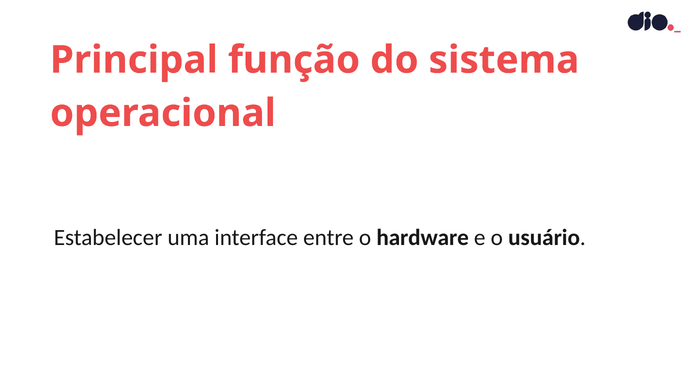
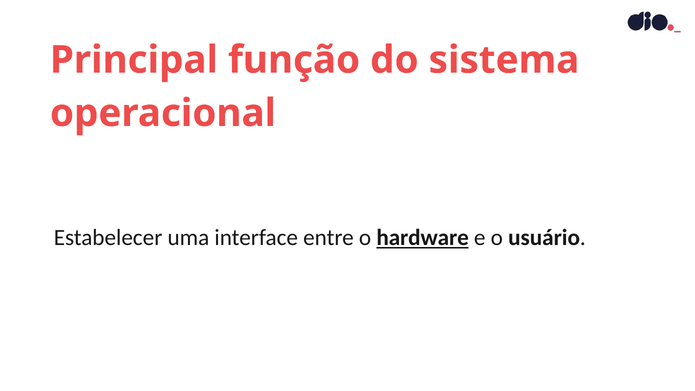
hardware underline: none -> present (423, 238)
